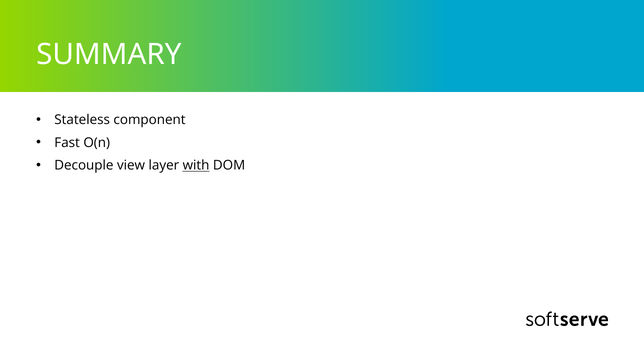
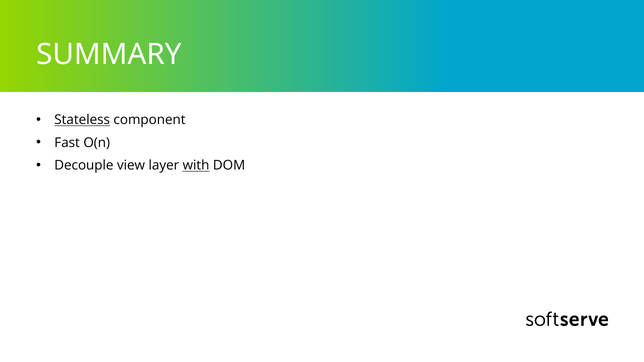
Stateless underline: none -> present (82, 120)
